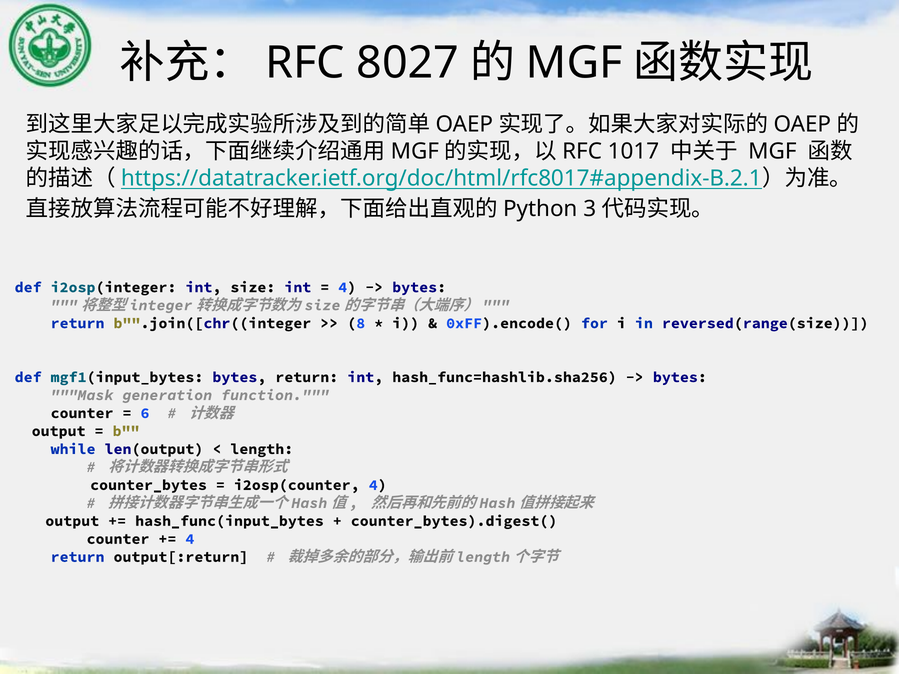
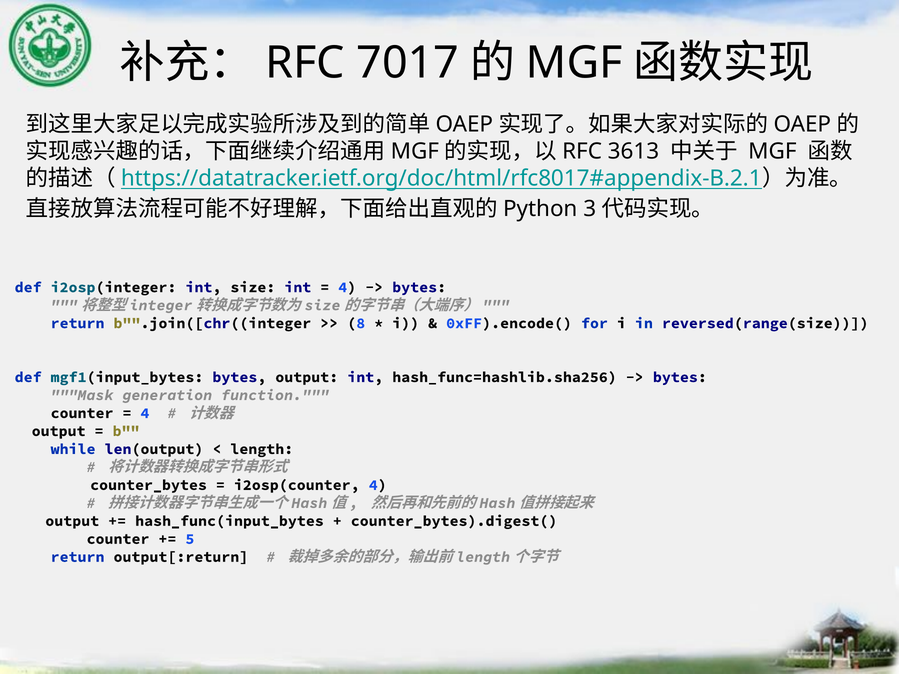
8027: 8027 -> 7017 (408, 63)
1017: 1017 -> 3613 (633, 151)
bytes return: return -> output (307, 377)
6: 6 -> 4 (145, 413)
4: 4 -> 5 (190, 539)
